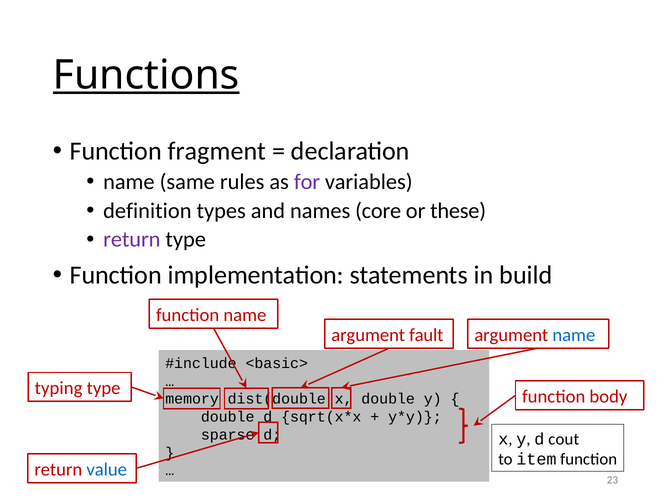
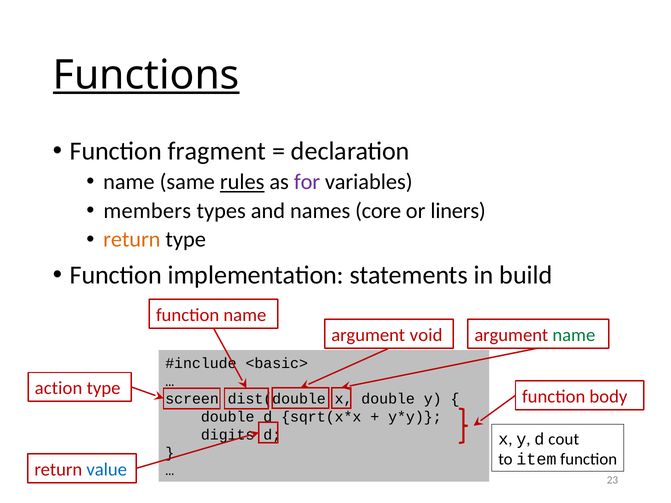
rules underline: none -> present (242, 182)
definition: definition -> members (147, 211)
these: these -> liners (458, 211)
return colour: purple -> orange (132, 240)
fault: fault -> void (426, 335)
name colour: blue -> green (574, 335)
typing: typing -> action (59, 388)
memory: memory -> screen (192, 399)
sparse: sparse -> digits (228, 435)
